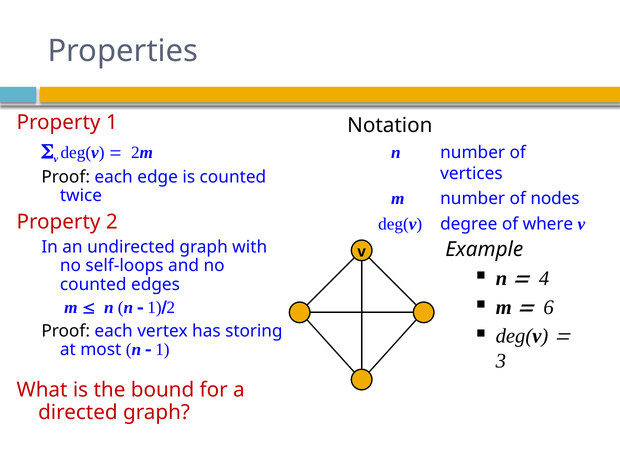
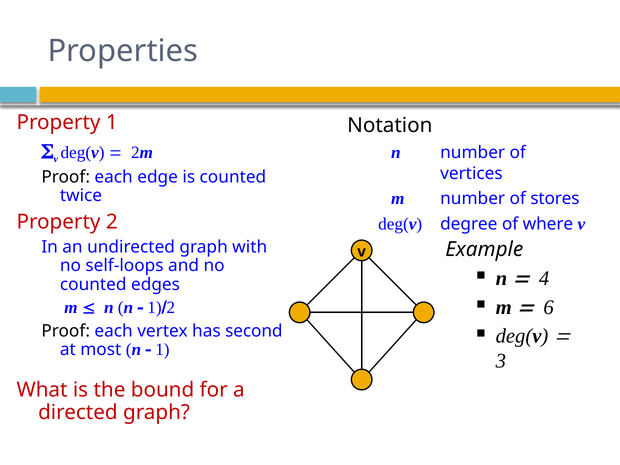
nodes: nodes -> stores (555, 199)
storing: storing -> second (254, 331)
